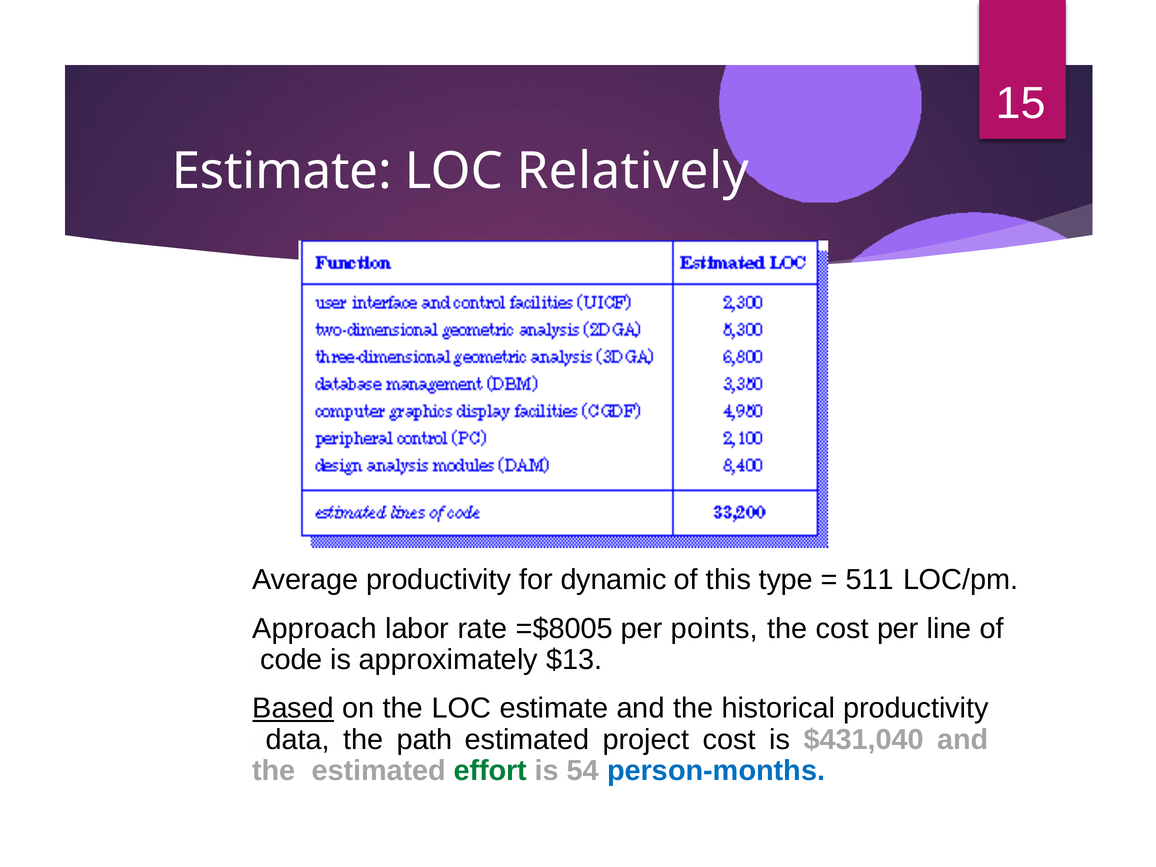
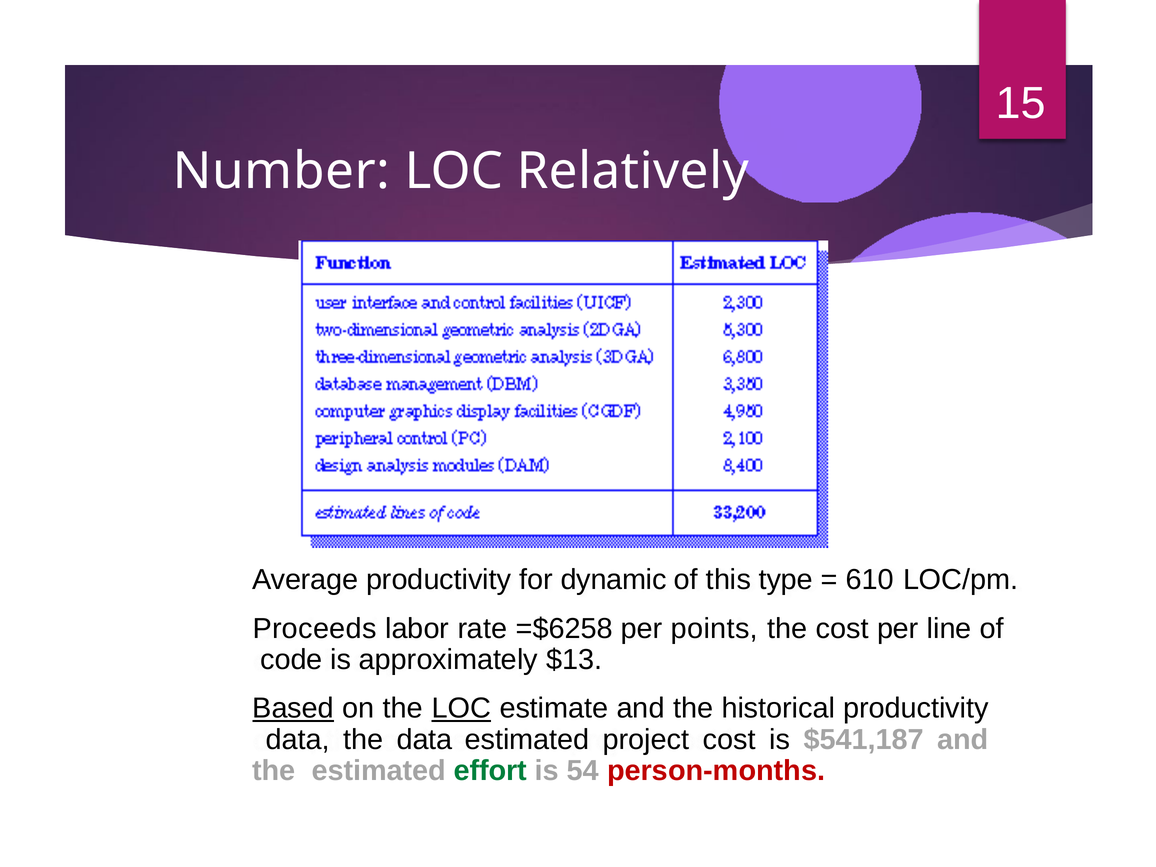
Estimate: Estimate -> Number (281, 171)
511: 511 -> 610 (870, 580)
Approach: Approach -> Proceeds (315, 629)
=$8005: =$8005 -> =$6258 (564, 629)
LOC underline: none -> present (461, 708)
the path: path -> data (424, 740)
$431,040: $431,040 -> $541,187 (864, 740)
person-months colour: blue -> red (716, 771)
